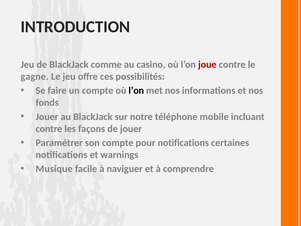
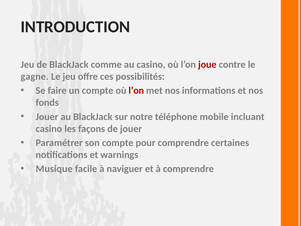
l’on colour: black -> red (136, 90)
contre: contre -> casino (49, 129)
pour notifications: notifications -> comprendre (183, 143)
